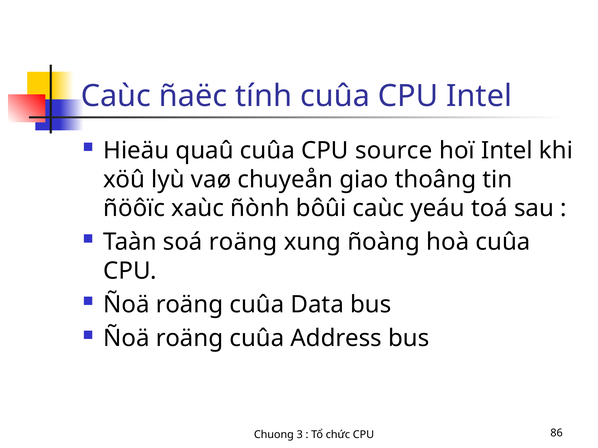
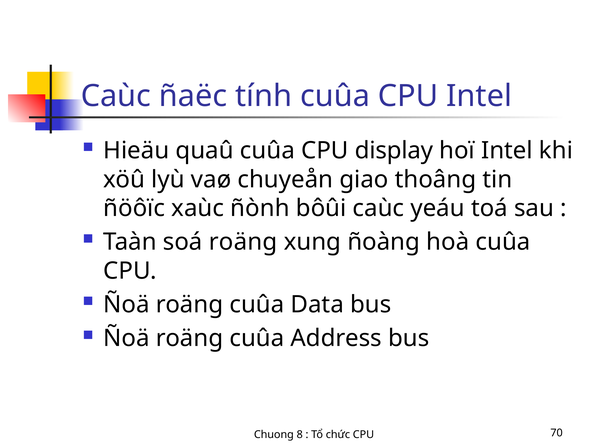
source: source -> display (394, 151)
3: 3 -> 8 (300, 435)
86: 86 -> 70 (557, 433)
